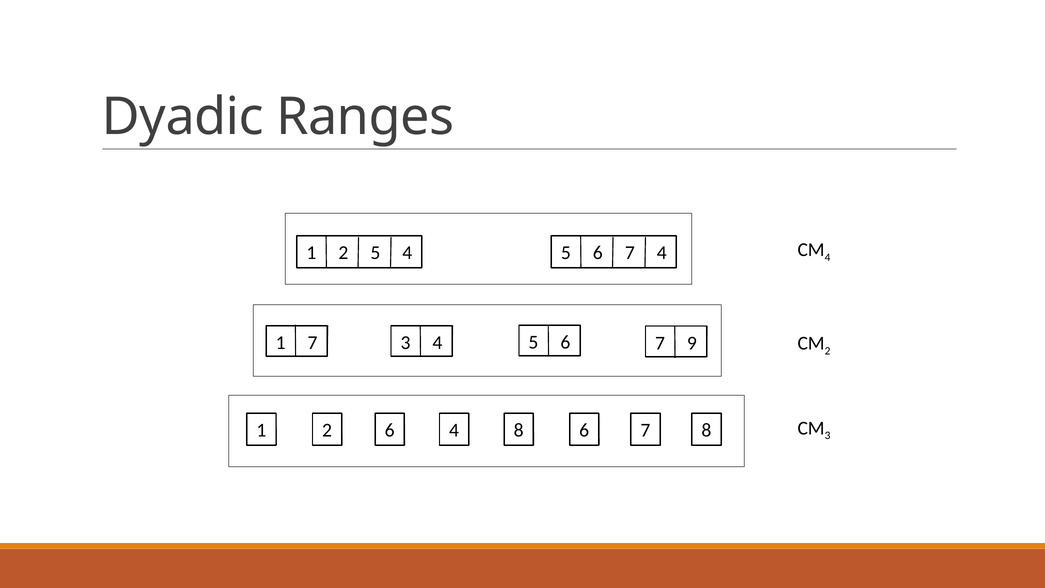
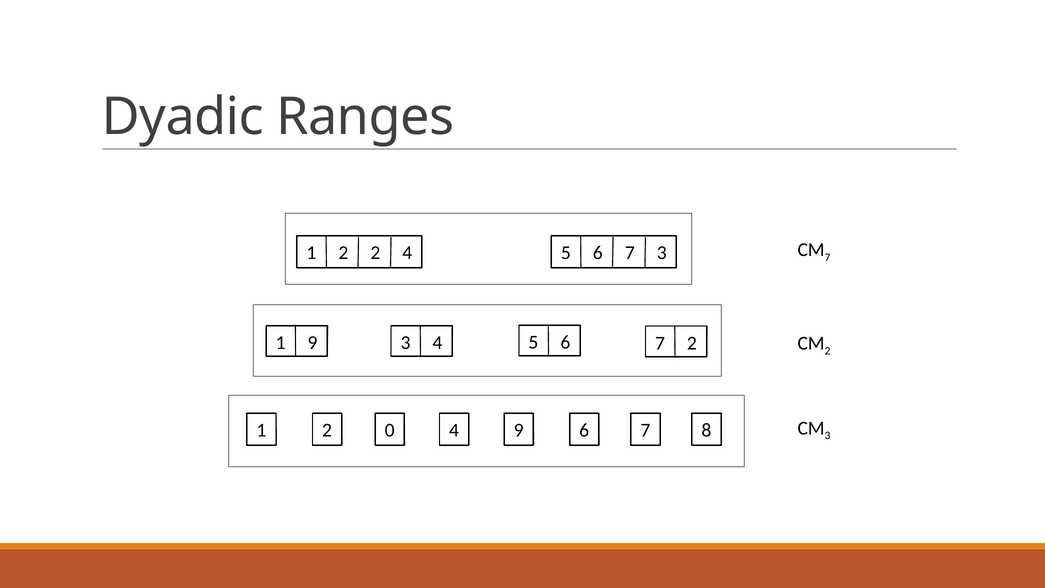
4: 4 -> 7 (828, 258)
2 5: 5 -> 2 (375, 253)
7 4: 4 -> 3 (662, 253)
7: 7 -> 9 (313, 343)
7 9: 9 -> 2 (692, 343)
2 6: 6 -> 0 (390, 430)
8: 8 -> 9 (519, 430)
